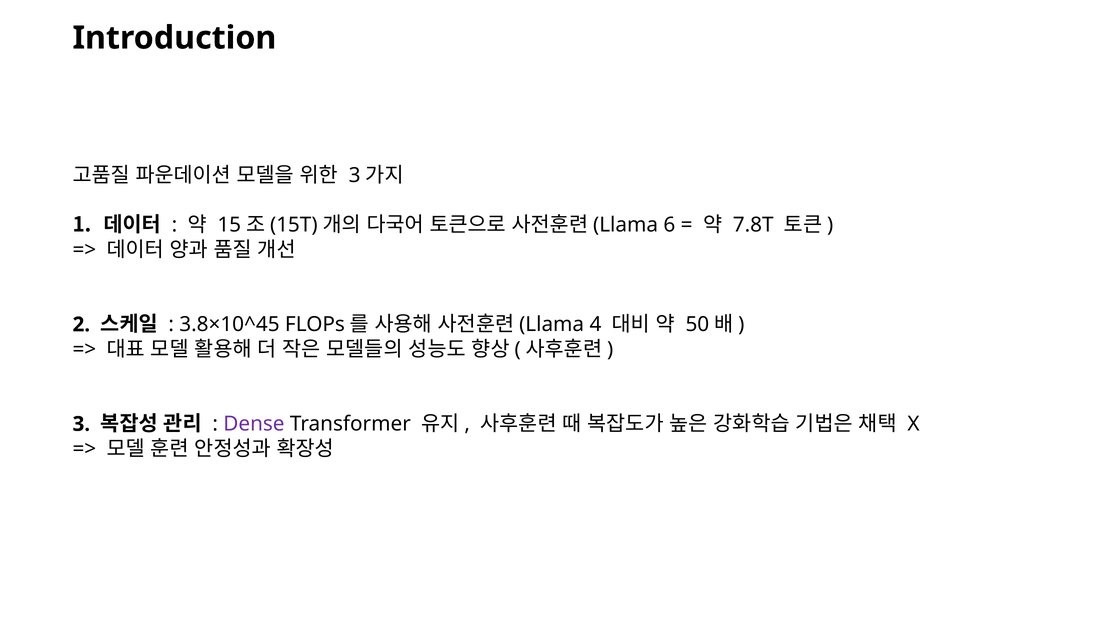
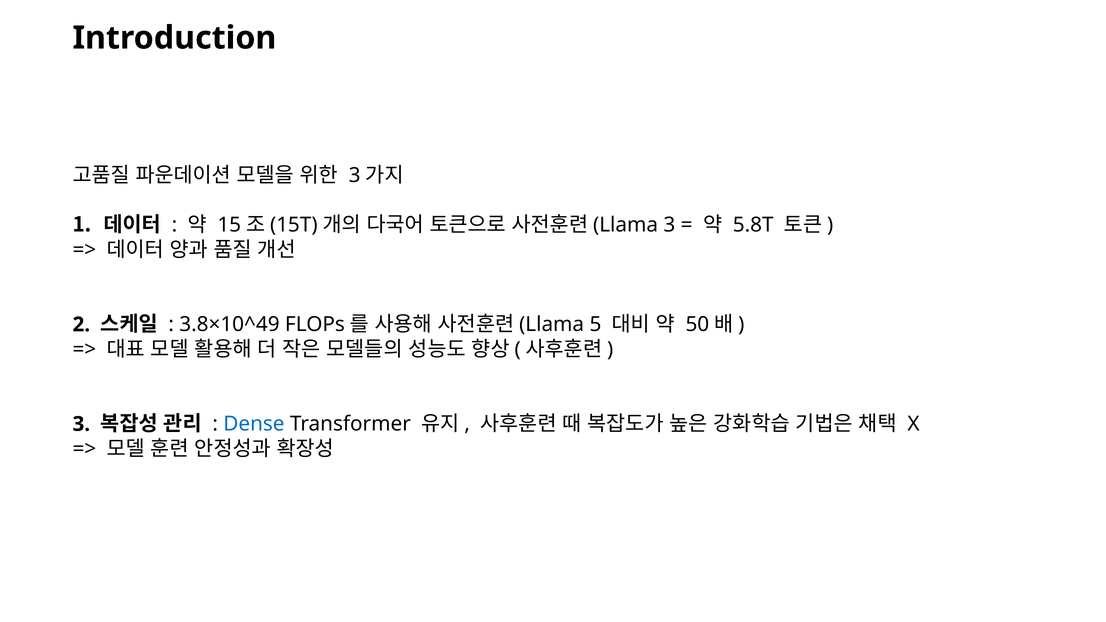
6: 6 -> 3 (669, 225)
7.8T: 7.8T -> 5.8T (753, 225)
3.8×10^45: 3.8×10^45 -> 3.8×10^49 (229, 325)
4: 4 -> 5 (595, 325)
Dense colour: purple -> blue (254, 424)
